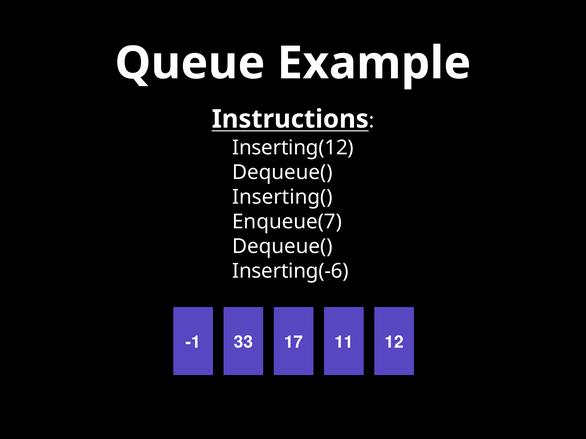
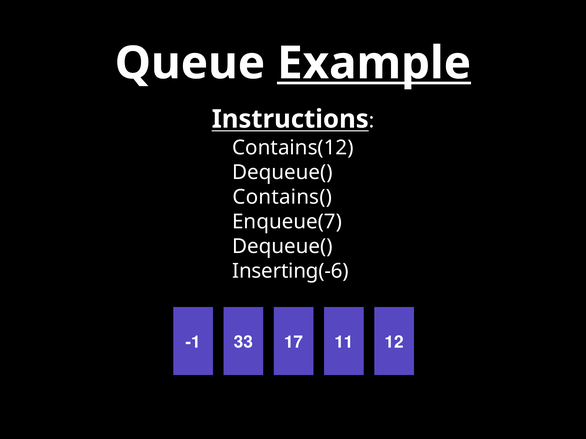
Example underline: none -> present (374, 63)
Inserting(12: Inserting(12 -> Contains(12 (293, 148)
Inserting(: Inserting( -> Contains( (282, 197)
